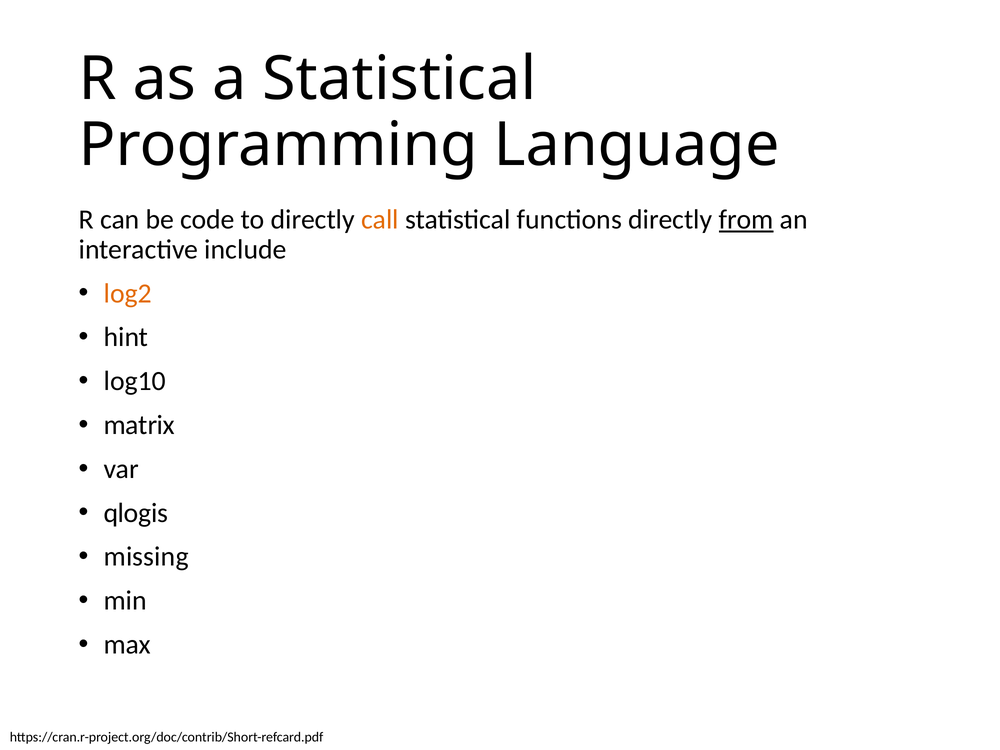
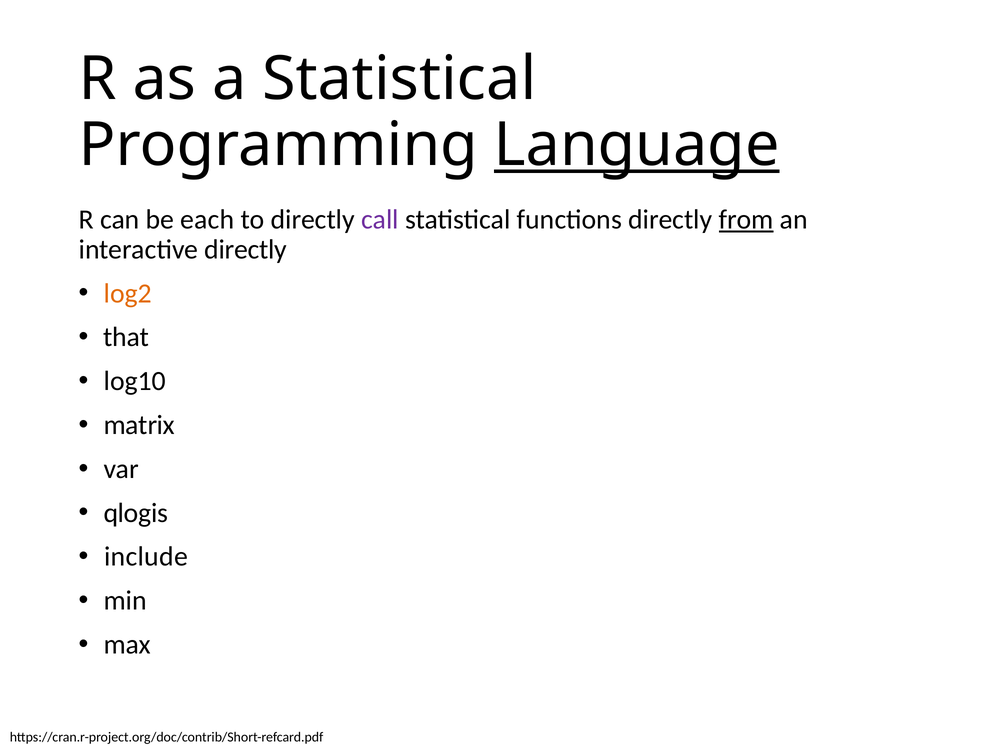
Language underline: none -> present (637, 145)
code: code -> each (207, 219)
call colour: orange -> purple (380, 219)
interactive include: include -> directly (246, 249)
hint: hint -> that (126, 337)
missing: missing -> include (146, 557)
